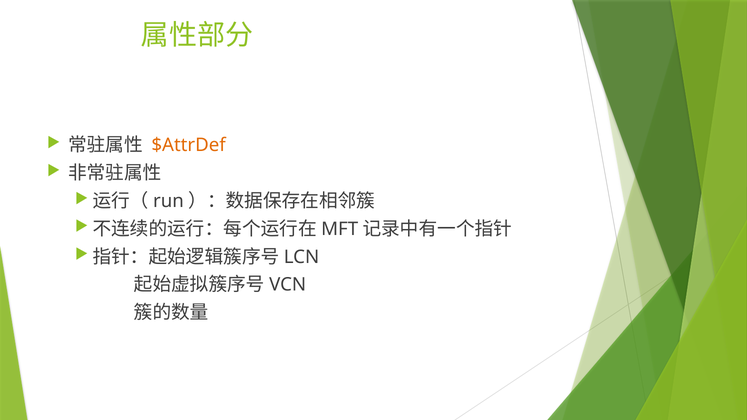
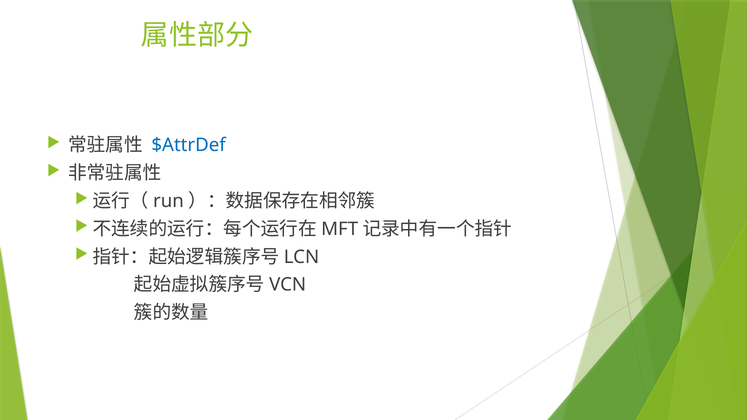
$AttrDef colour: orange -> blue (189, 145)
